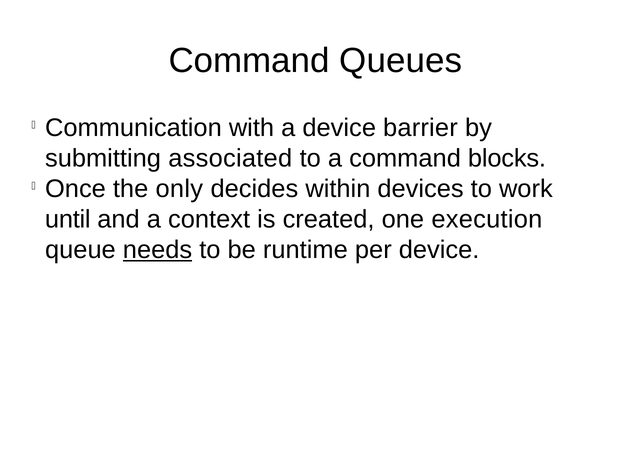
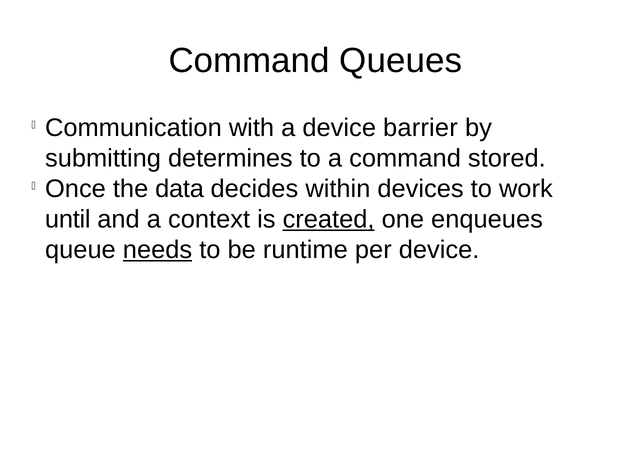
associated: associated -> determines (230, 158)
blocks: blocks -> stored (507, 158)
only: only -> data (180, 189)
created underline: none -> present (329, 219)
execution: execution -> enqueues (487, 219)
